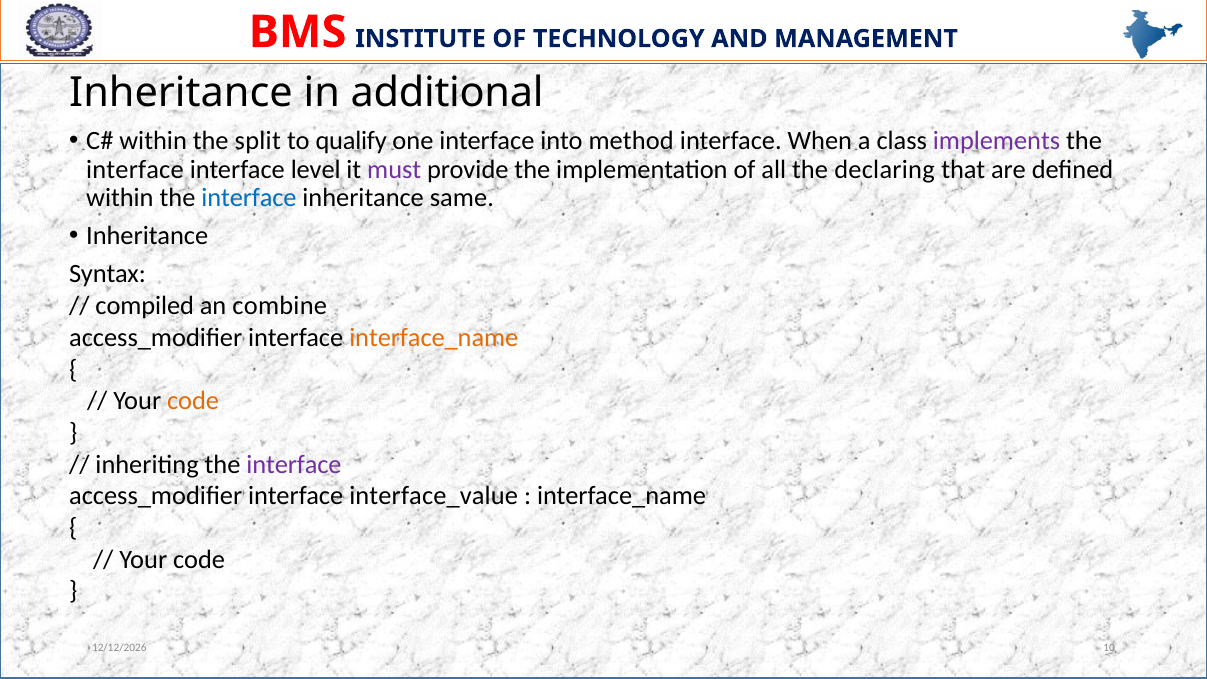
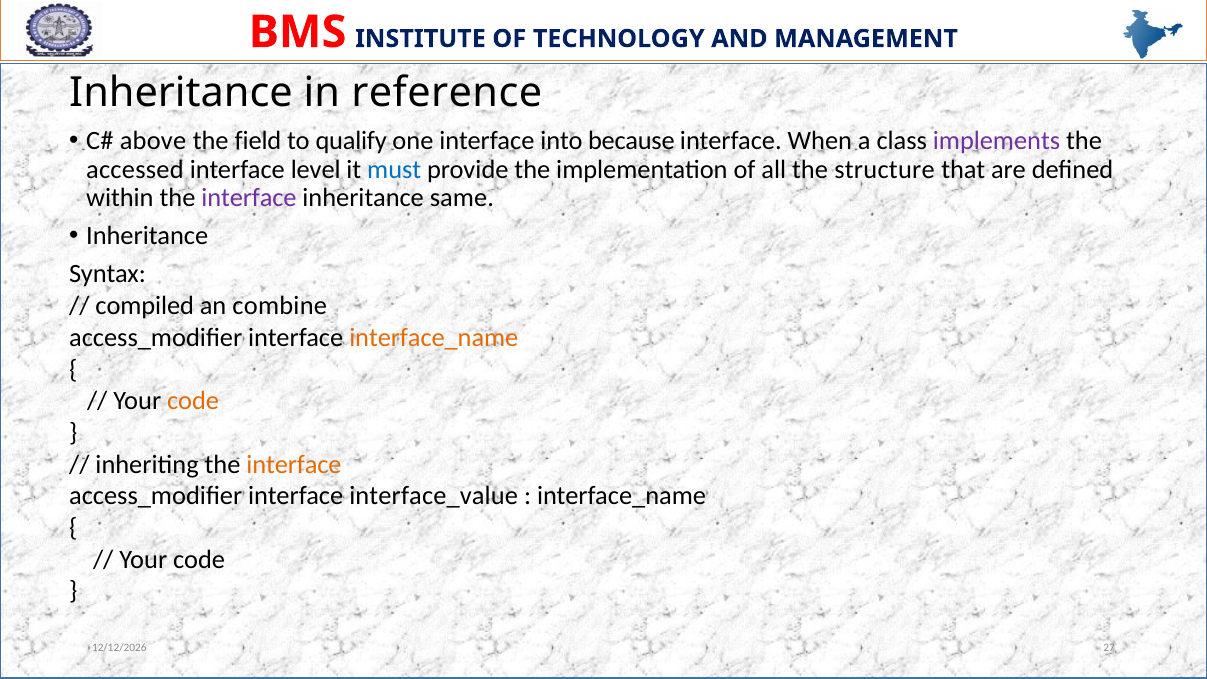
additional: additional -> reference (447, 93)
within: within -> above (153, 141)
split: split -> field (258, 141)
method: method -> because (631, 141)
interface: interface -> accessed (135, 170)
must colour: purple -> blue (394, 170)
declaring: declaring -> structure (885, 170)
interface colour: blue -> purple (249, 198)
interface colour: purple -> orange (294, 464)
10: 10 -> 27 (1109, 648)
